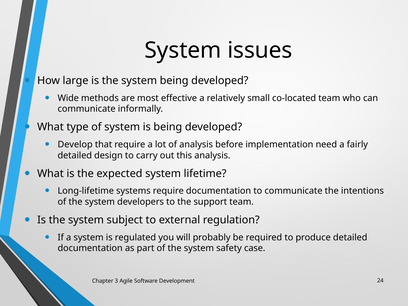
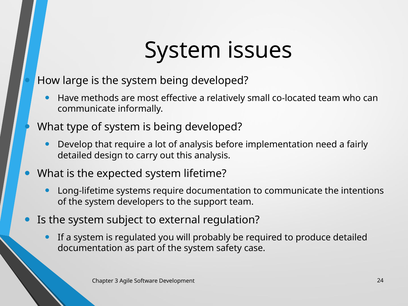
Wide: Wide -> Have (68, 98)
